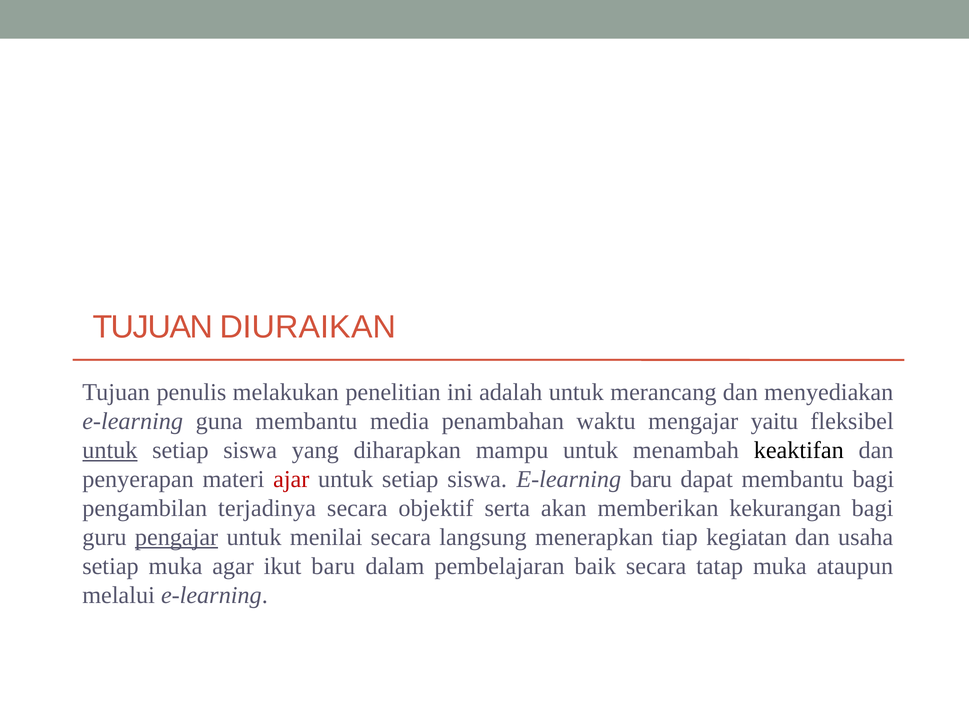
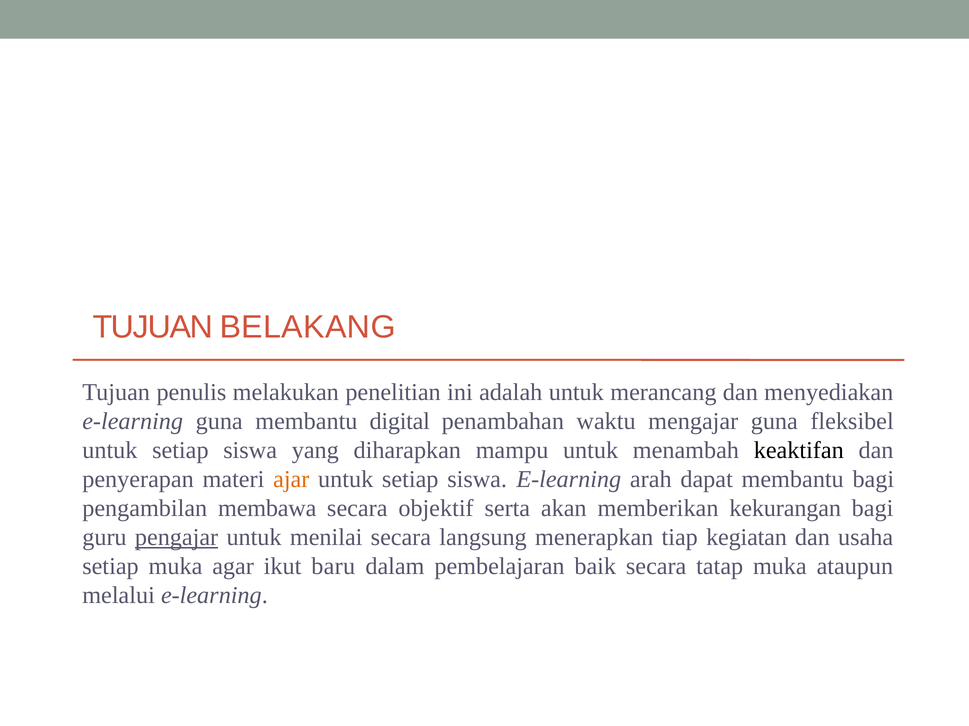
DIURAIKAN: DIURAIKAN -> BELAKANG (308, 328)
media: media -> digital (400, 422)
mengajar yaitu: yaitu -> guna (774, 422)
untuk underline: present -> none (110, 451)
ajar colour: red -> orange (291, 480)
E-learning baru: baru -> arah (651, 480)
terjadinya: terjadinya -> membawa (267, 509)
